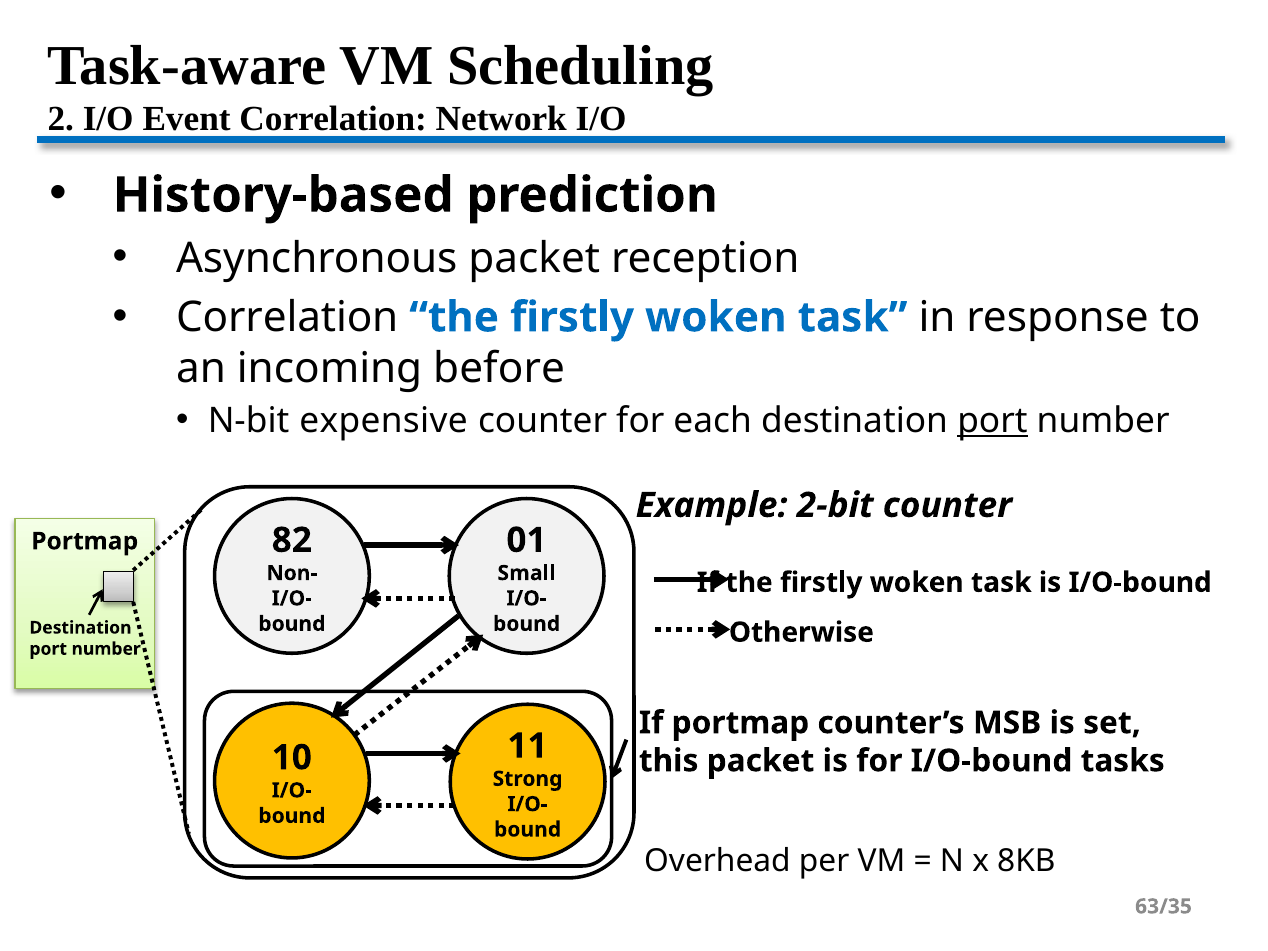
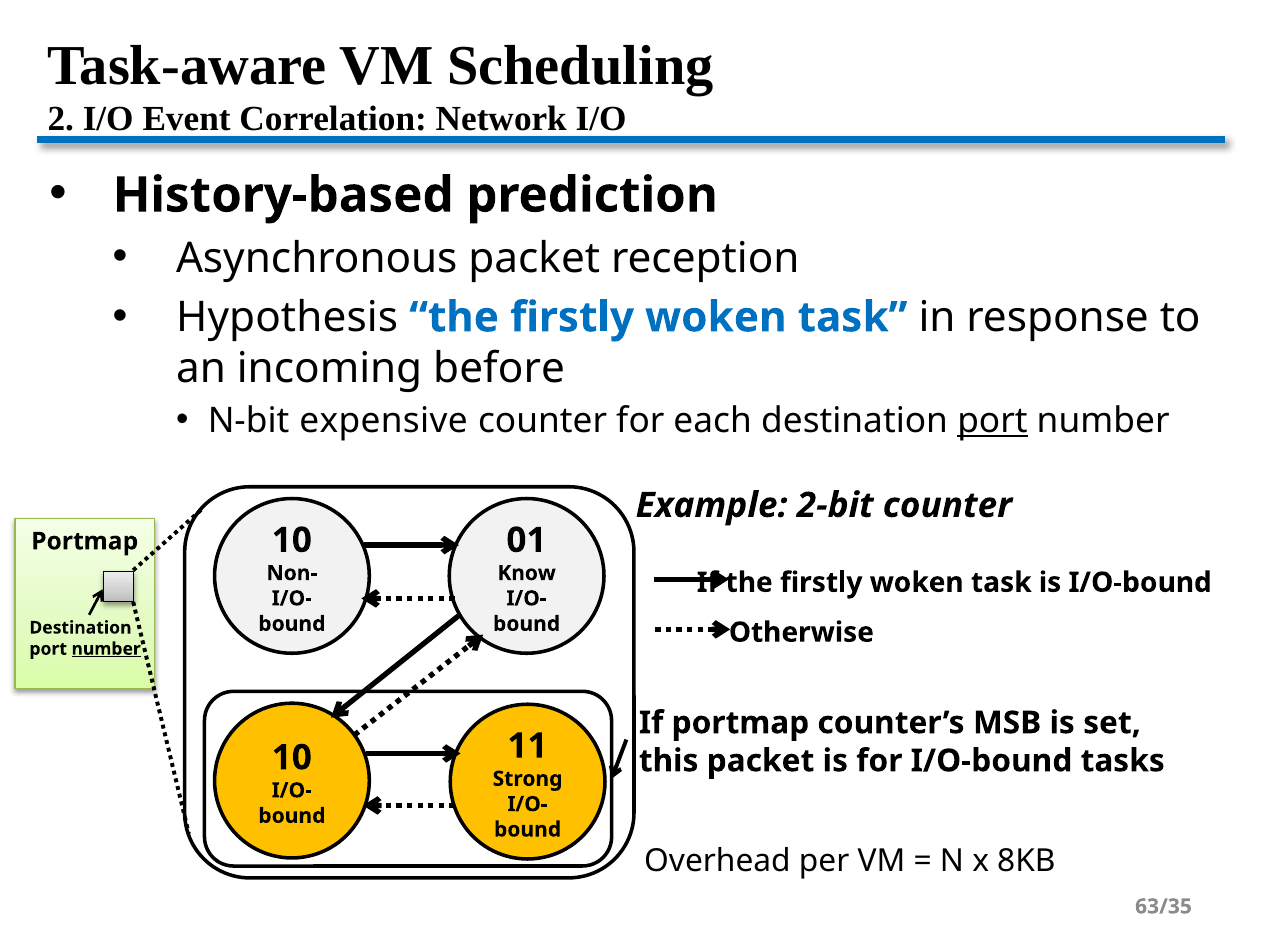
Correlation: Correlation -> Hypothesis (287, 317)
Portmap 82: 82 -> 10 (292, 540)
Small: Small -> Know (527, 573)
number underline: none -> present (106, 649)
